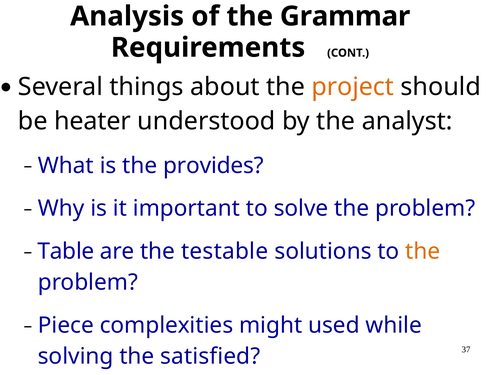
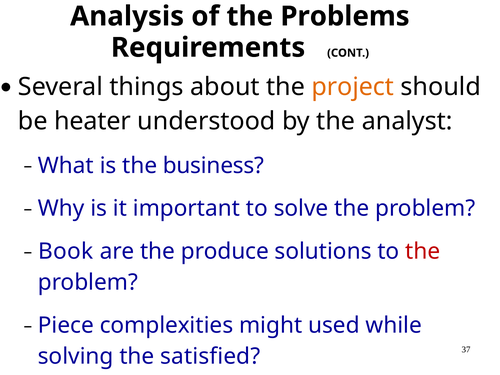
Grammar: Grammar -> Problems (345, 16)
provides: provides -> business (213, 166)
Table: Table -> Book (66, 251)
testable: testable -> produce (225, 251)
the colour: orange -> red (423, 251)
